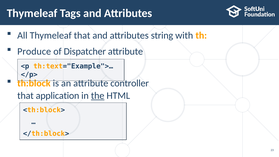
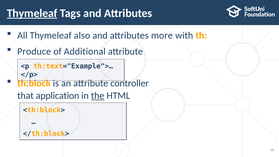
Thymeleaf underline: none -> present (32, 13)
Thymeleaf that: that -> also (82, 35)
string: string -> more (162, 35)
Dispatcher: Dispatcher -> Additional (85, 51)
